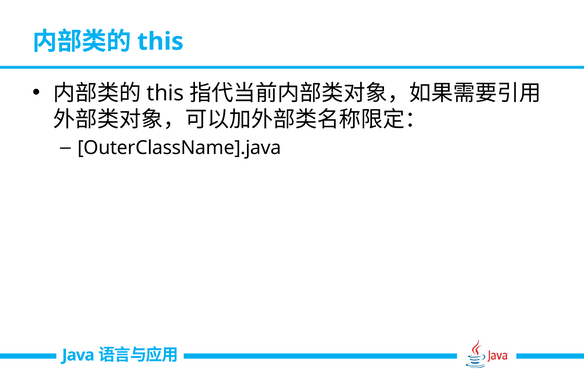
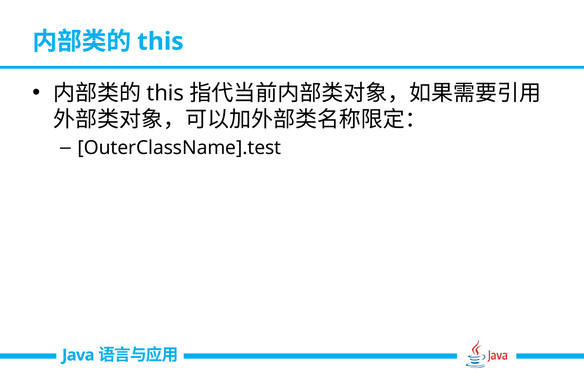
OuterClassName].java: OuterClassName].java -> OuterClassName].test (179, 148)
